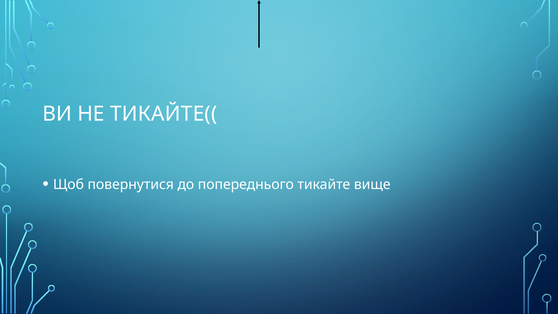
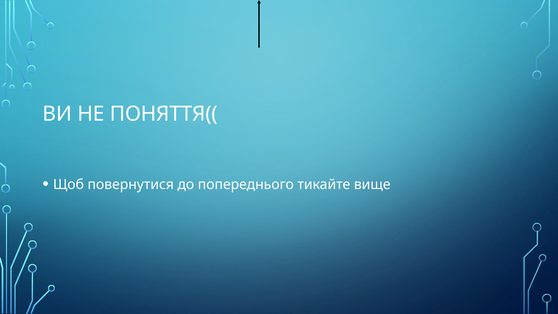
ТИКАЙТЕ((: ТИКАЙТЕ(( -> ПОНЯТТЯ(( (164, 114)
